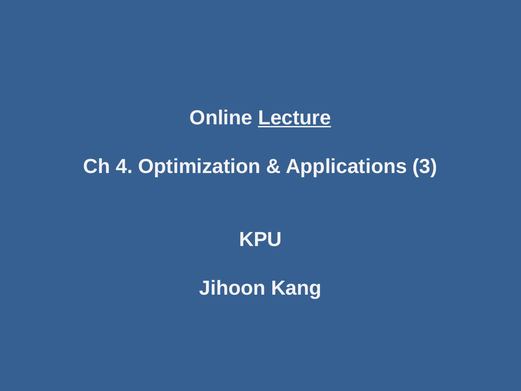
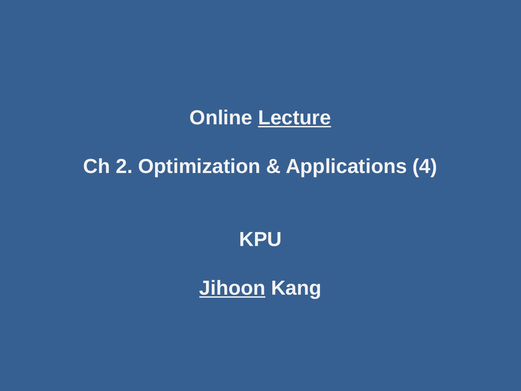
4: 4 -> 2 (124, 166)
3: 3 -> 4 (425, 166)
Jihoon underline: none -> present (232, 288)
